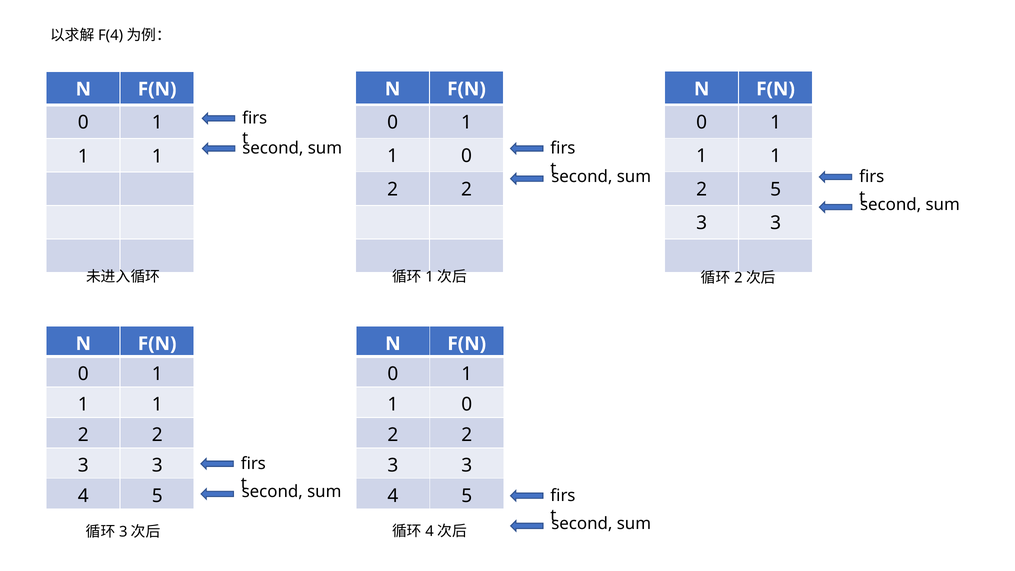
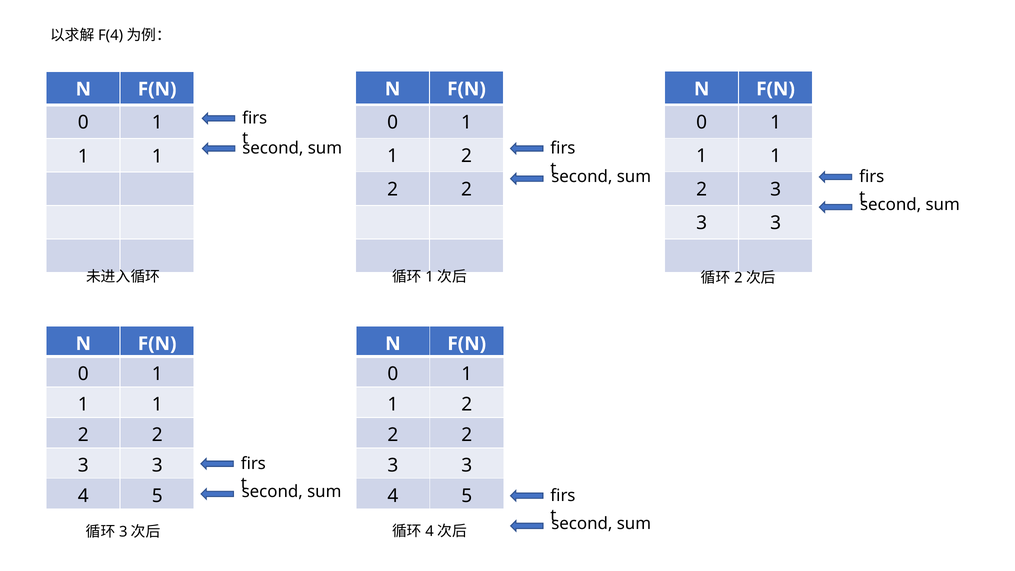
0: 0 -> 2 (467, 156)
5: 5 -> 3 (776, 190)
0: 0 -> 2 (467, 405)
